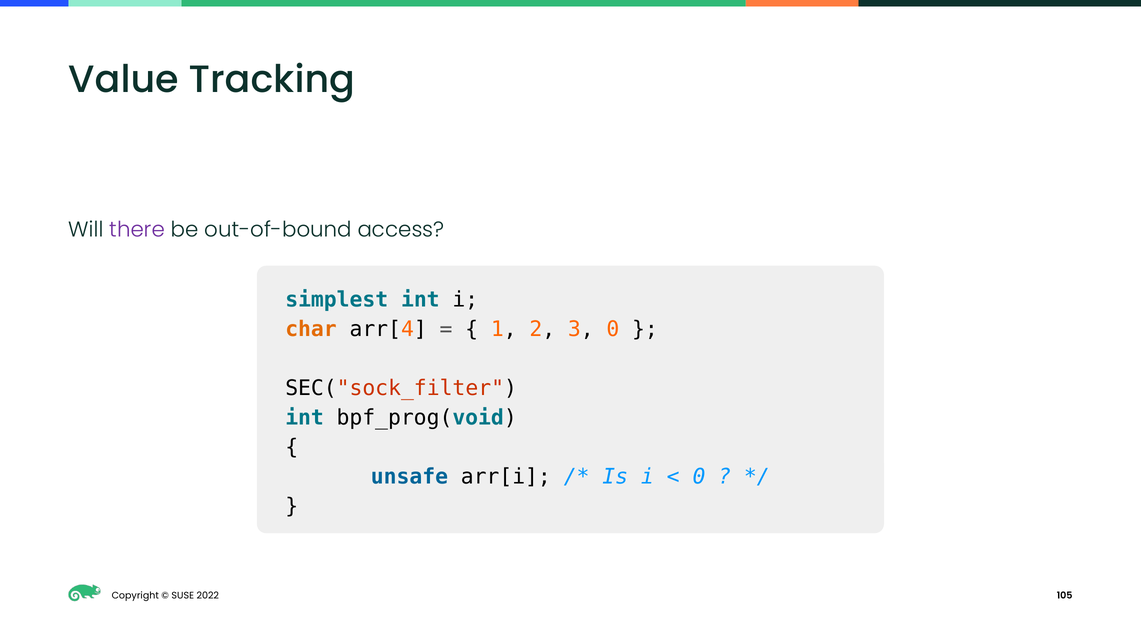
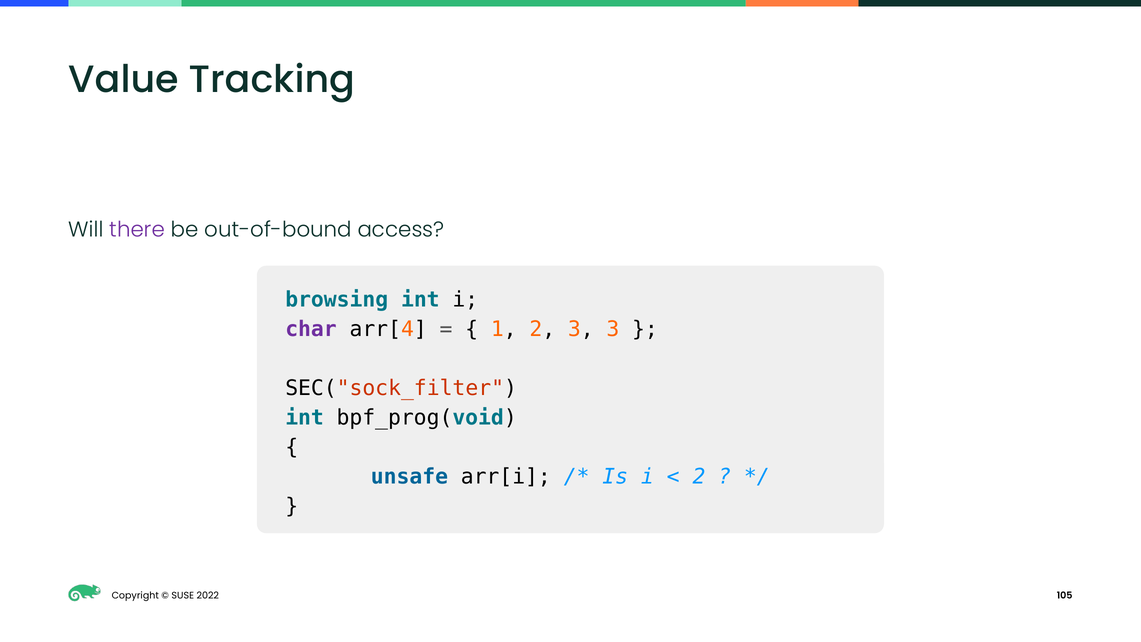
simplest: simplest -> browsing (337, 299)
char colour: orange -> purple (311, 329)
3 0: 0 -> 3 (613, 329)
0: 0 -> 2 (699, 477)
